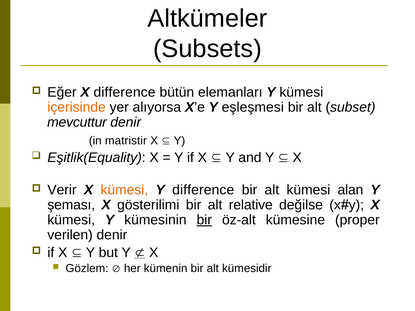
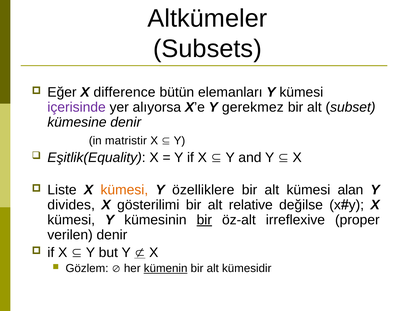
içerisinde colour: orange -> purple (77, 107)
eşleşmesi: eşleşmesi -> gerekmez (253, 107)
mevcuttur: mevcuttur -> kümesine (77, 122)
Verir: Verir -> Liste (62, 190)
Y difference: difference -> özelliklere (203, 190)
şeması: şeması -> divides (71, 205)
kümesine: kümesine -> irreflexive (295, 220)
kümenin underline: none -> present (166, 269)
